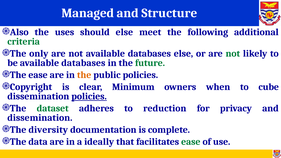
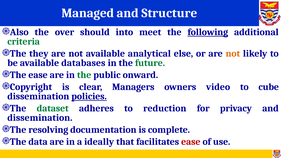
uses: uses -> over (65, 32)
should else: else -> into (124, 32)
following underline: none -> present (208, 32)
only: only -> they (39, 54)
not available databases: databases -> analytical (149, 54)
not colour: green -> orange (233, 54)
the colour: orange -> green (84, 75)
public policies: policies -> onward (140, 75)
Minimum: Minimum -> Managers (133, 87)
when: when -> video (218, 87)
diversity: diversity -> resolving (48, 130)
ease colour: green -> red (191, 142)
